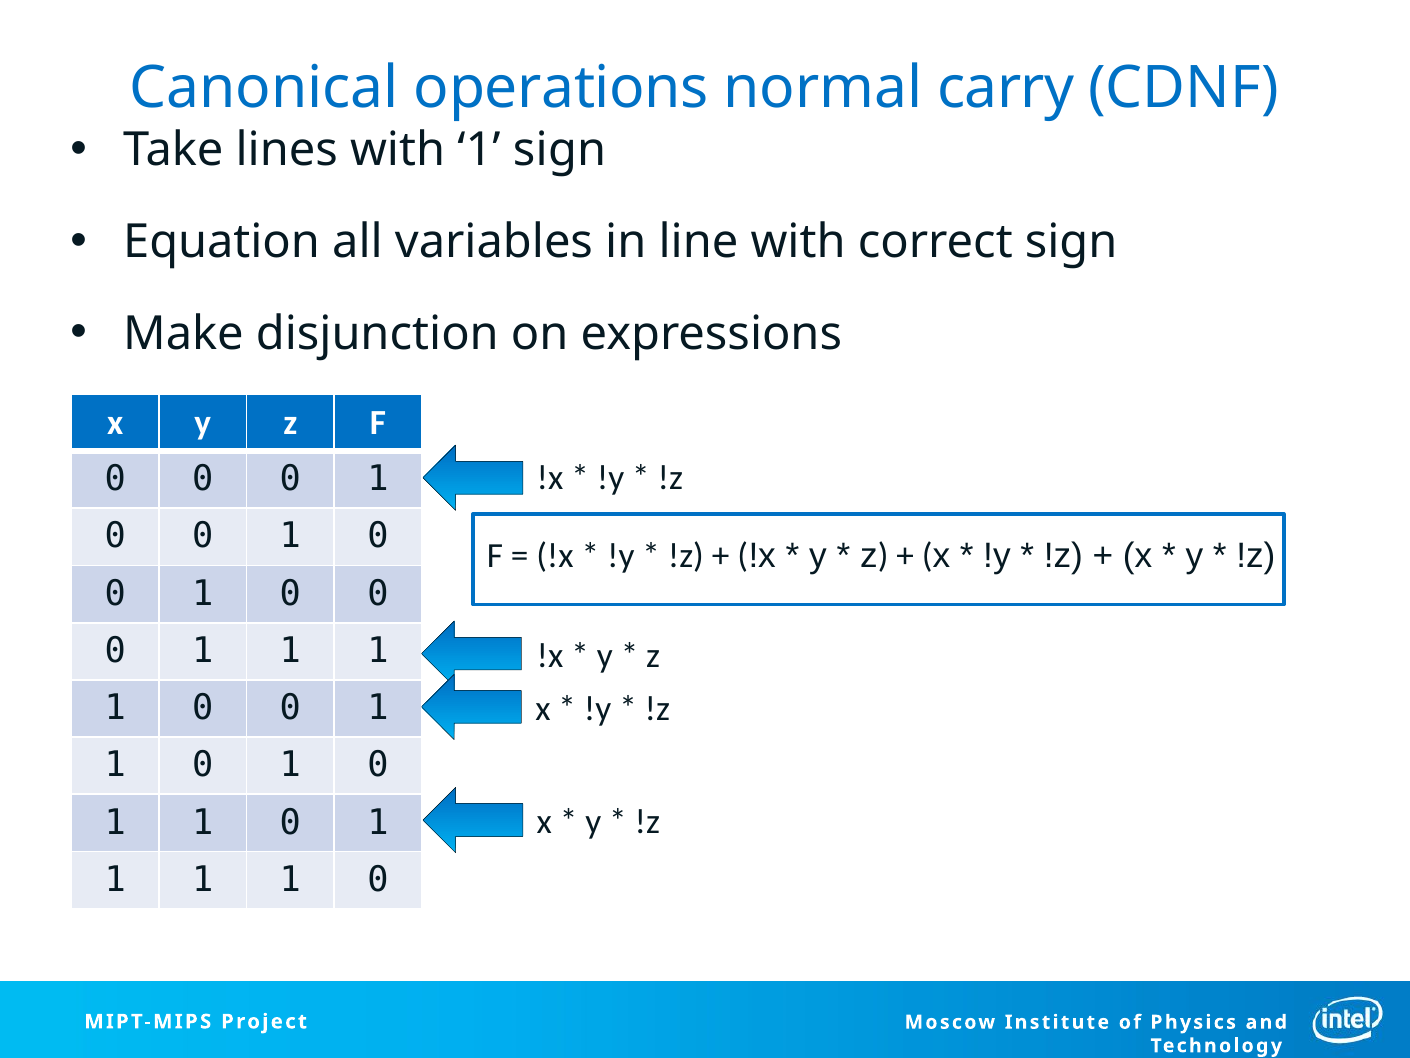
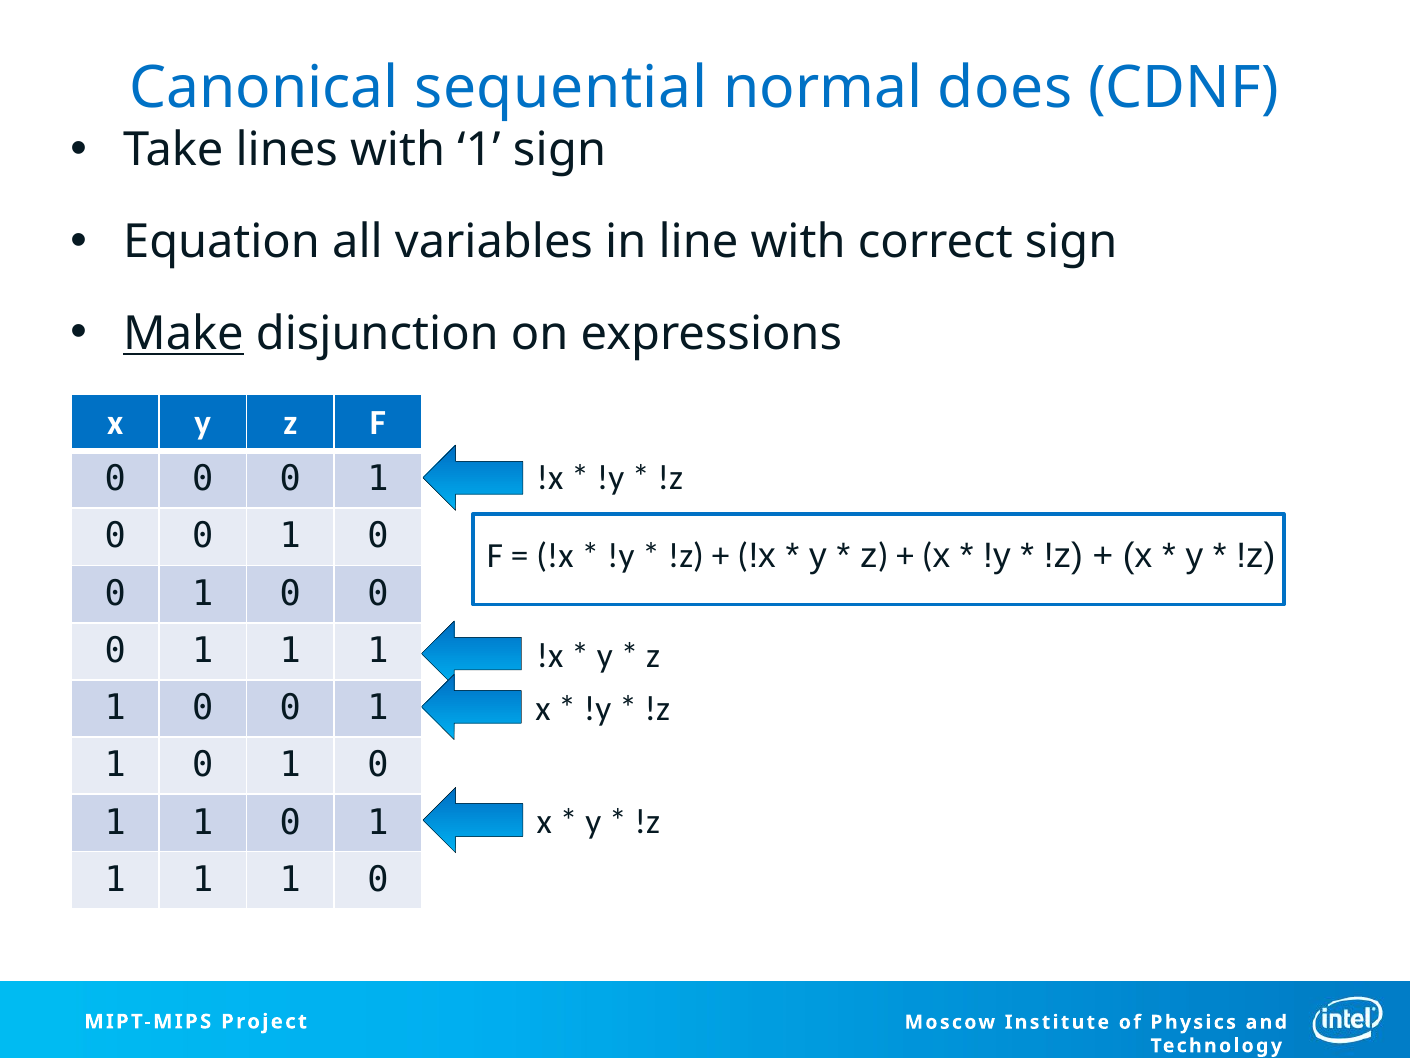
operations: operations -> sequential (561, 88)
carry: carry -> does (1005, 88)
Make underline: none -> present (183, 334)
